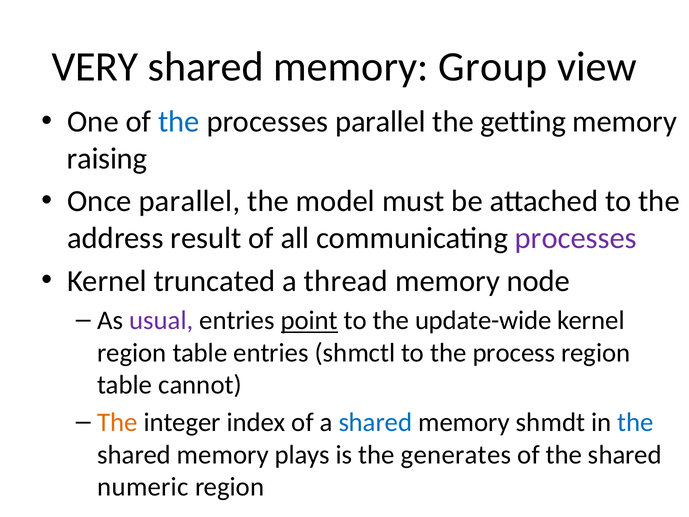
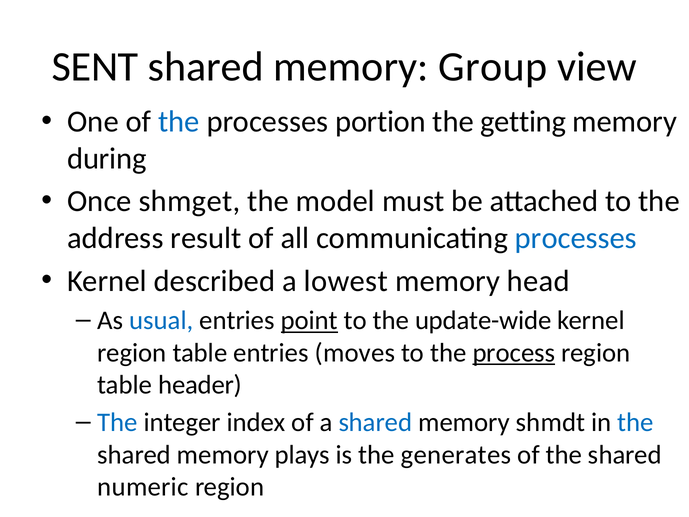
VERY: VERY -> SENT (95, 67)
processes parallel: parallel -> portion (380, 122)
raising: raising -> during (107, 158)
Once parallel: parallel -> shmget (189, 201)
processes colour: purple -> blue (576, 238)
truncated: truncated -> described (214, 281)
thread: thread -> lowest (346, 281)
node: node -> head (538, 281)
usual colour: purple -> blue (161, 320)
shmctl: shmctl -> moves (355, 353)
process underline: none -> present (514, 353)
cannot: cannot -> header (200, 385)
The colour: orange -> blue (118, 422)
